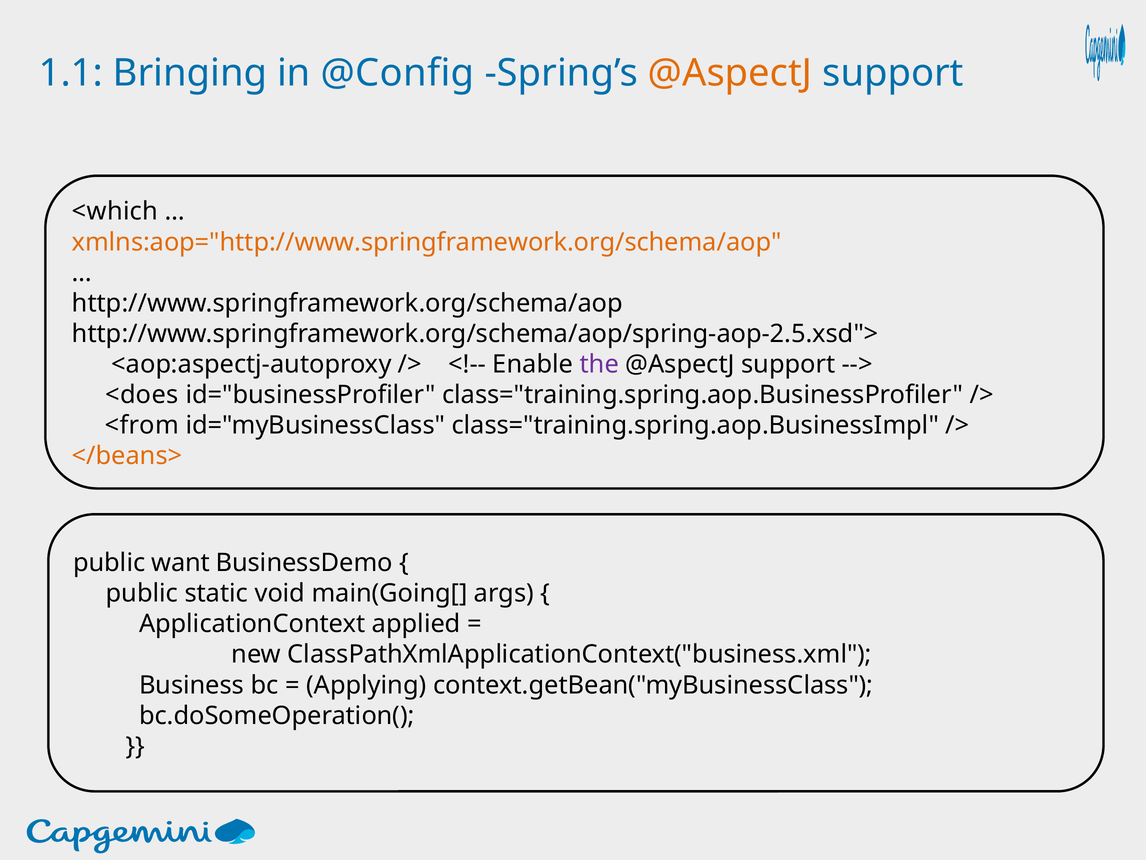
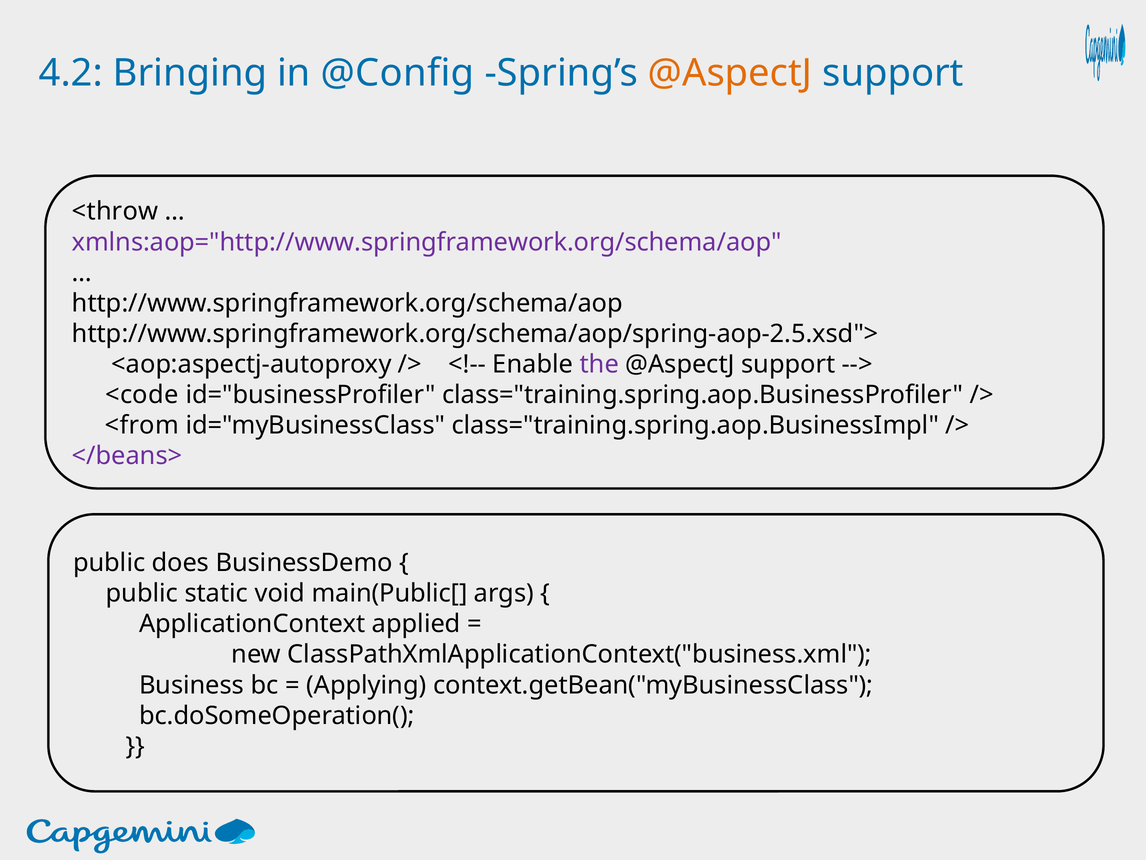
1.1: 1.1 -> 4.2 (71, 73)
<which: <which -> <throw (115, 211)
xmlns:aop="http://www.springframework.org/schema/aop colour: orange -> purple (427, 242)
<does: <does -> <code (142, 395)
</beans> colour: orange -> purple (127, 456)
want: want -> does (180, 563)
main(Going[: main(Going[ -> main(Public[ (390, 593)
